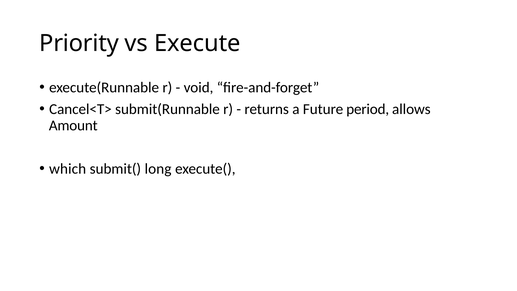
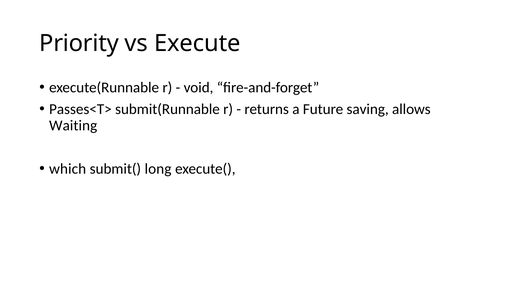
Cancel<T>: Cancel<T> -> Passes<T> (80, 109)
period: period -> saving (368, 109)
Amount: Amount -> Waiting (73, 125)
